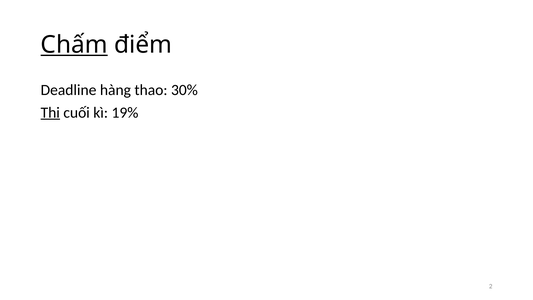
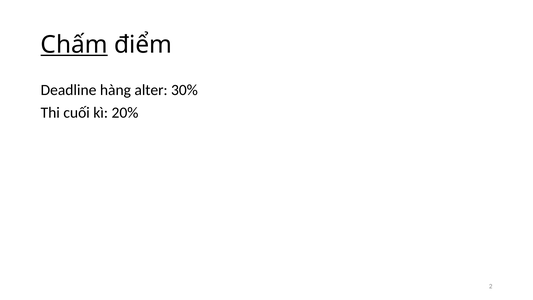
thao: thao -> alter (151, 90)
Thi underline: present -> none (50, 112)
19%: 19% -> 20% (125, 112)
